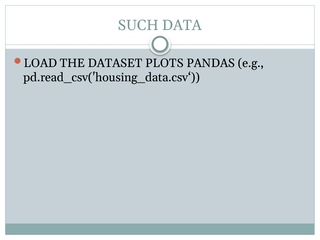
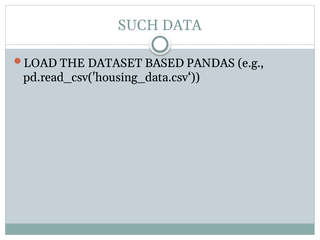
PLOTS: PLOTS -> BASED (165, 63)
